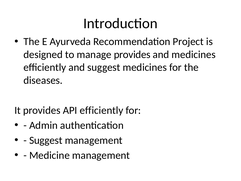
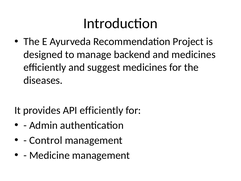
manage provides: provides -> backend (132, 54)
Suggest: Suggest -> Control (46, 140)
